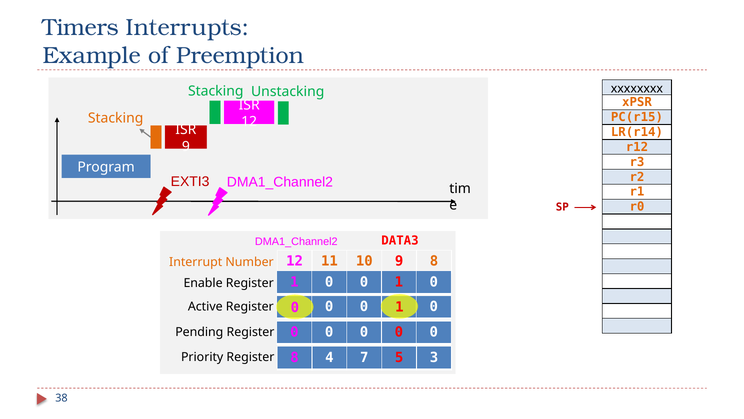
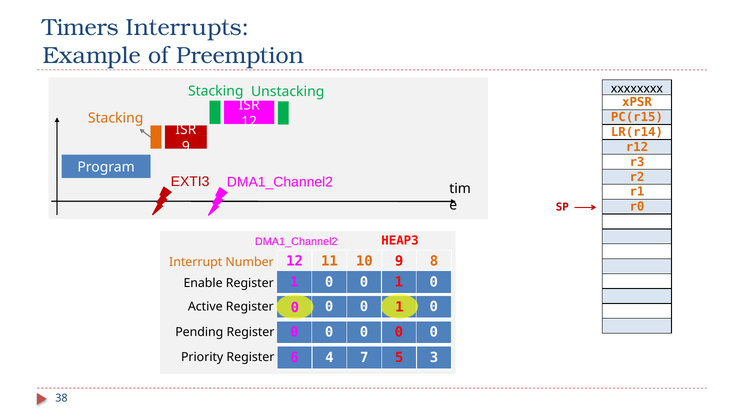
DATA3: DATA3 -> HEAP3 (400, 240)
Register 8: 8 -> 6 (295, 357)
